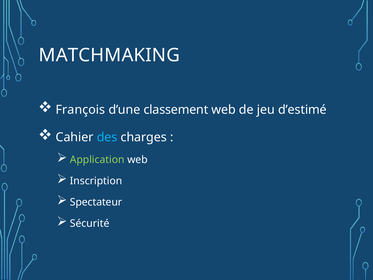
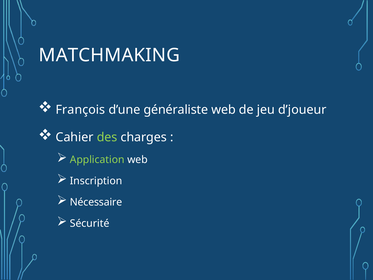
classement: classement -> généraliste (176, 110)
d’estimé: d’estimé -> d’joueur (302, 110)
des colour: light blue -> light green (107, 137)
Spectateur: Spectateur -> Nécessaire (96, 202)
